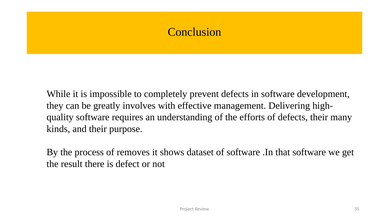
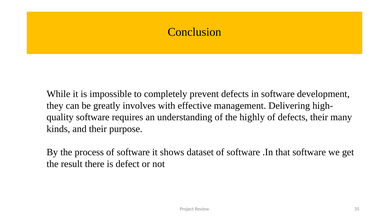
efforts: efforts -> highly (252, 117)
process of removes: removes -> software (133, 152)
